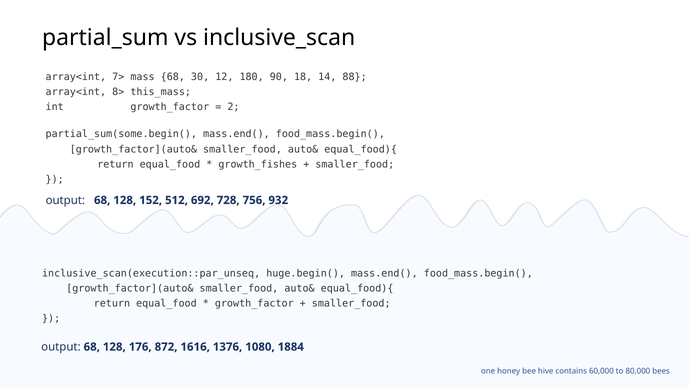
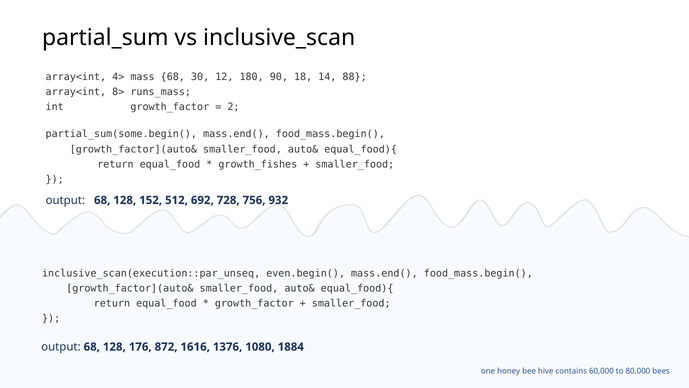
7>: 7> -> 4> (118, 77)
this_mass: this_mass -> runs_mass (161, 92)
huge.begin(: huge.begin( -> even.begin( (306, 273)
